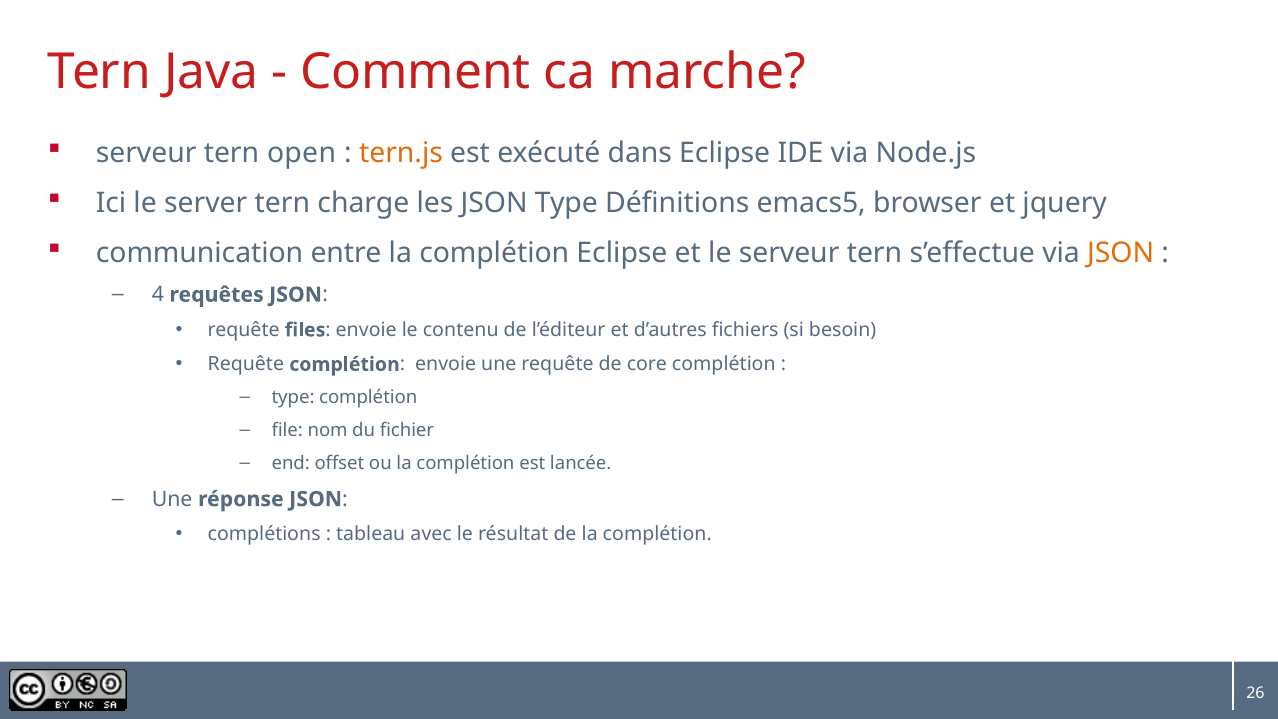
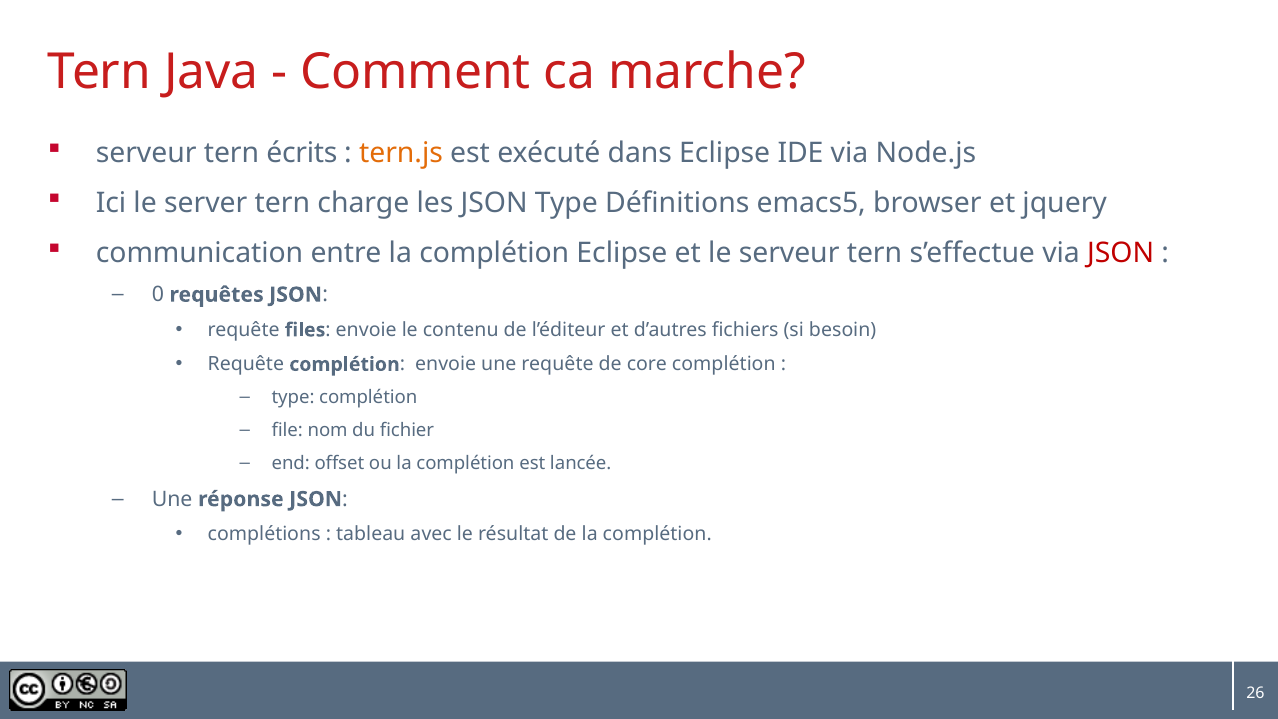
open: open -> écrits (302, 154)
JSON colour: orange -> red (1121, 253)
4: 4 -> 0 (158, 295)
